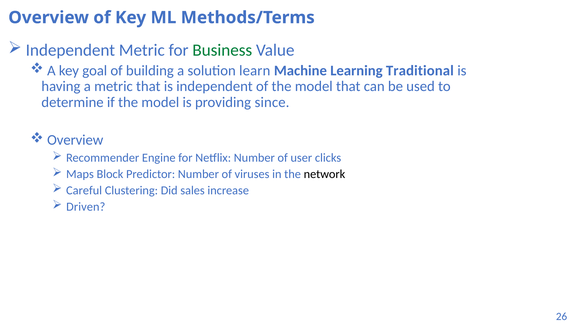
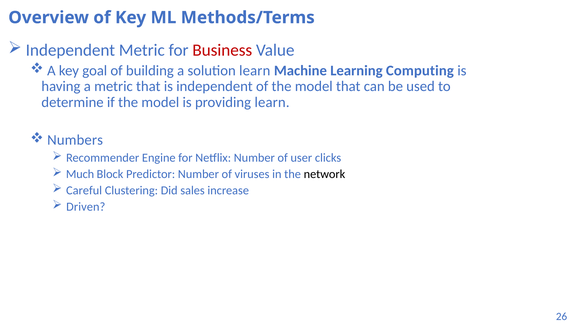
Business colour: green -> red (222, 50)
Traditional: Traditional -> Computing (420, 70)
providing since: since -> learn (272, 102)
Overview: Overview -> Numbers (75, 140)
Maps: Maps -> Much (80, 174)
